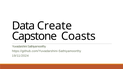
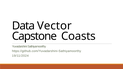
Create: Create -> Vector (54, 26)
